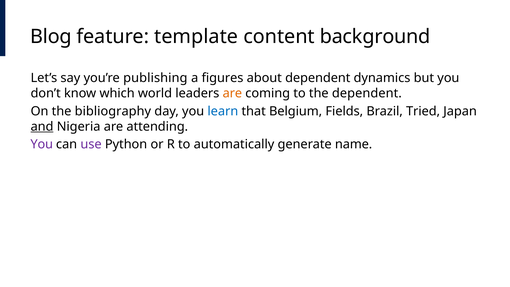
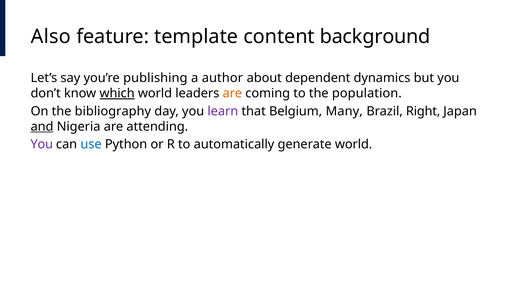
Blog: Blog -> Also (51, 37)
figures: figures -> author (222, 78)
which underline: none -> present (117, 93)
the dependent: dependent -> population (367, 93)
learn colour: blue -> purple (223, 111)
Fields: Fields -> Many (344, 111)
Tried: Tried -> Right (423, 111)
use colour: purple -> blue (91, 144)
generate name: name -> world (354, 144)
